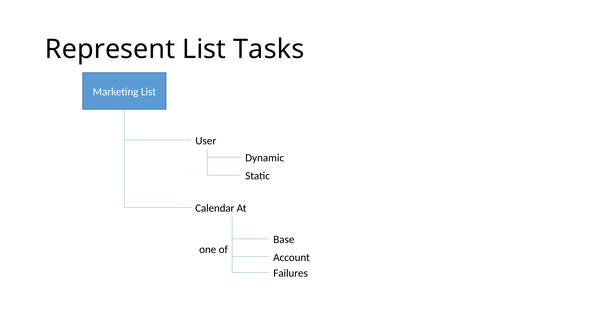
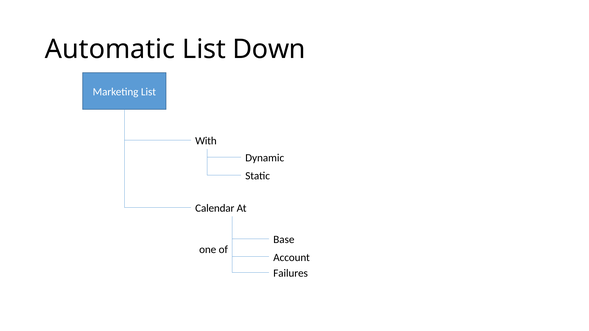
Represent: Represent -> Automatic (110, 49)
Tasks: Tasks -> Down (269, 49)
User: User -> With (206, 141)
